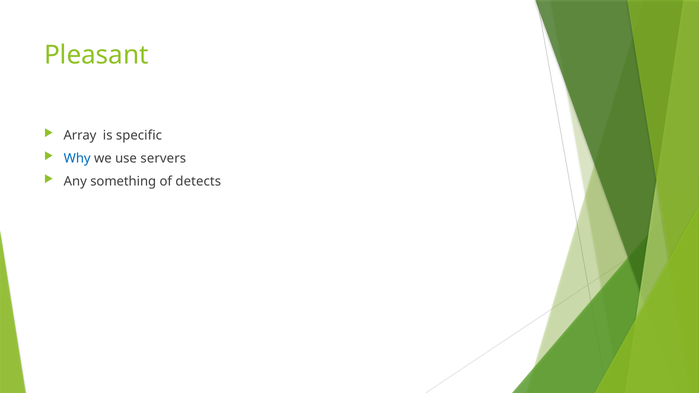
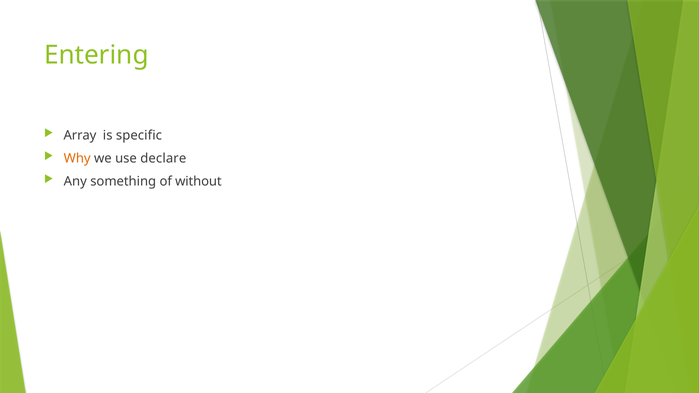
Pleasant: Pleasant -> Entering (96, 55)
Why colour: blue -> orange (77, 158)
servers: servers -> declare (163, 158)
detects: detects -> without (198, 181)
